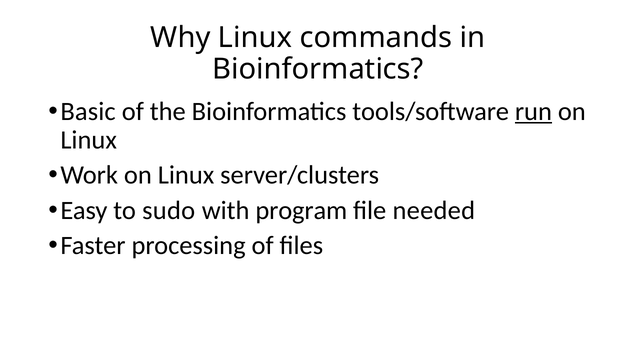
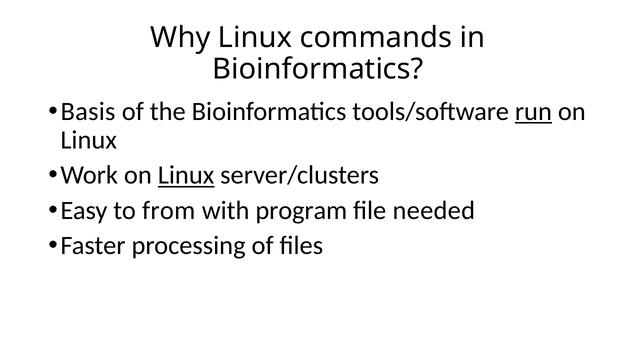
Basic: Basic -> Basis (88, 112)
Linux underline: none -> present (186, 176)
sudo: sudo -> from (169, 211)
